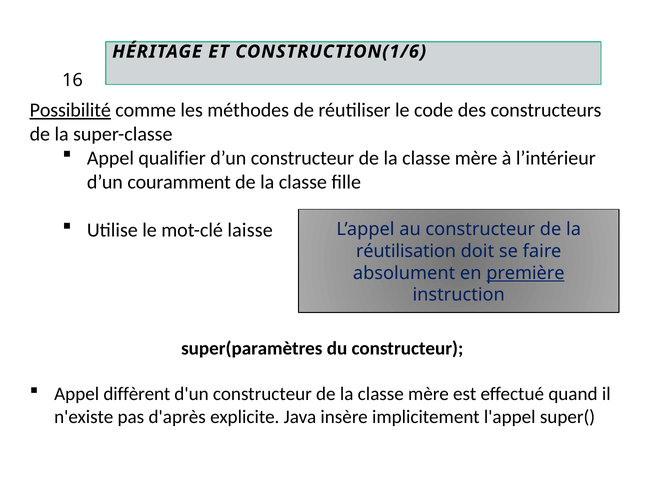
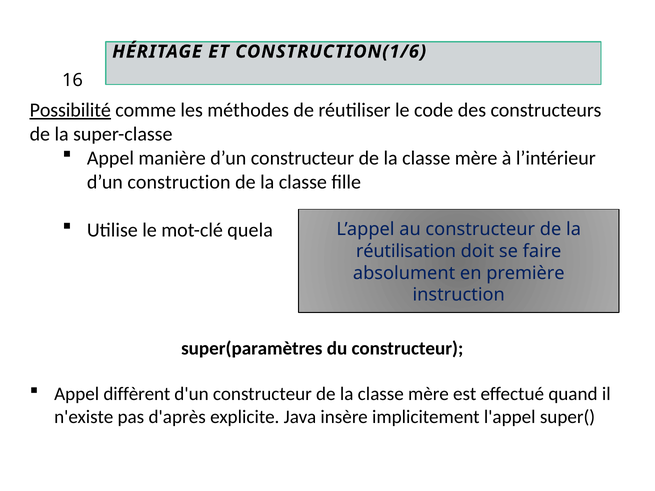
qualifier: qualifier -> manière (172, 158)
couramment: couramment -> construction (179, 182)
laisse: laisse -> quela (250, 230)
première underline: present -> none (525, 273)
